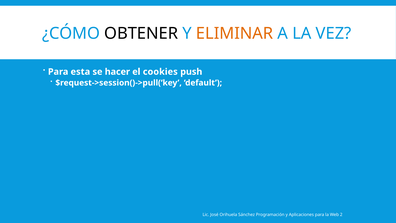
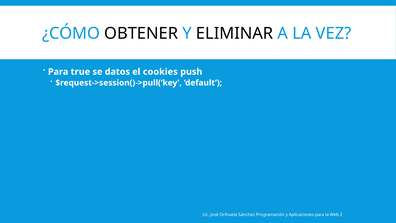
ELIMINAR colour: orange -> black (235, 33)
esta: esta -> true (80, 72)
hacer: hacer -> datos (117, 72)
